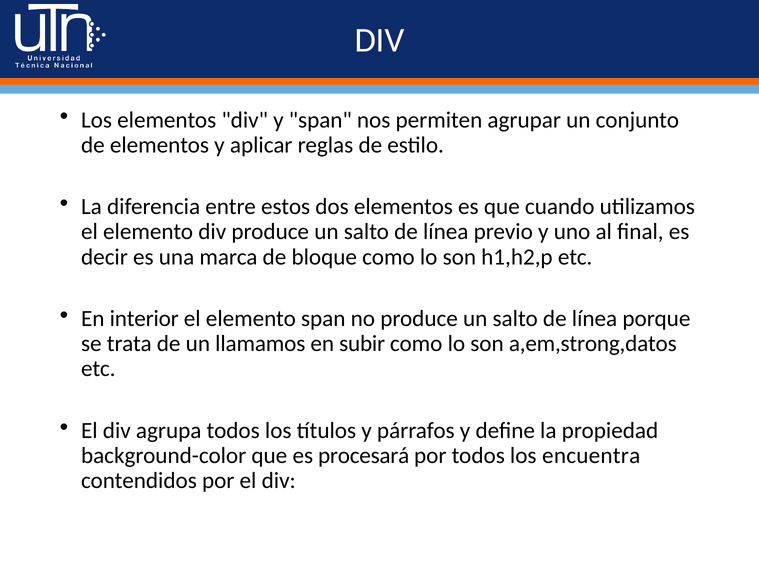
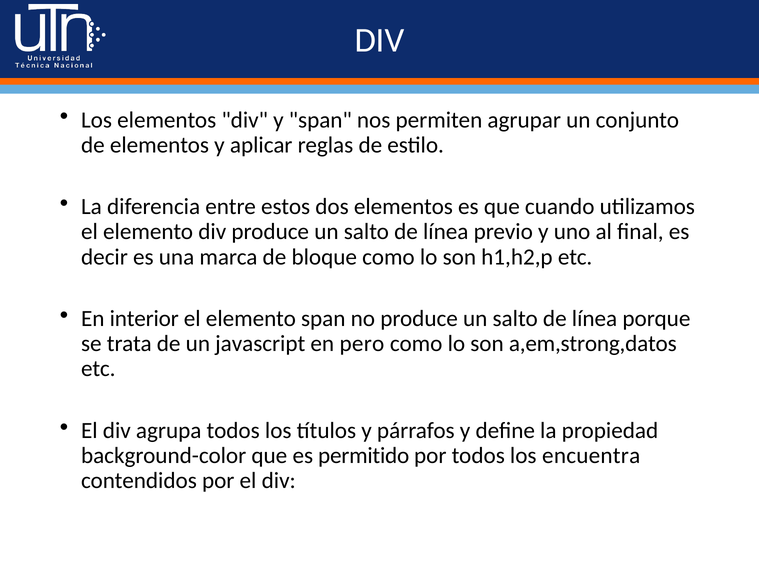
llamamos: llamamos -> javascript (260, 344)
subir: subir -> pero (362, 344)
procesará: procesará -> permitido (364, 456)
